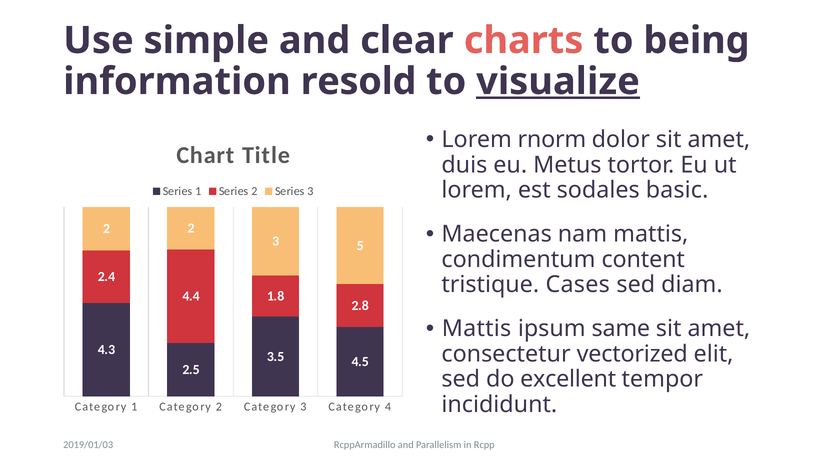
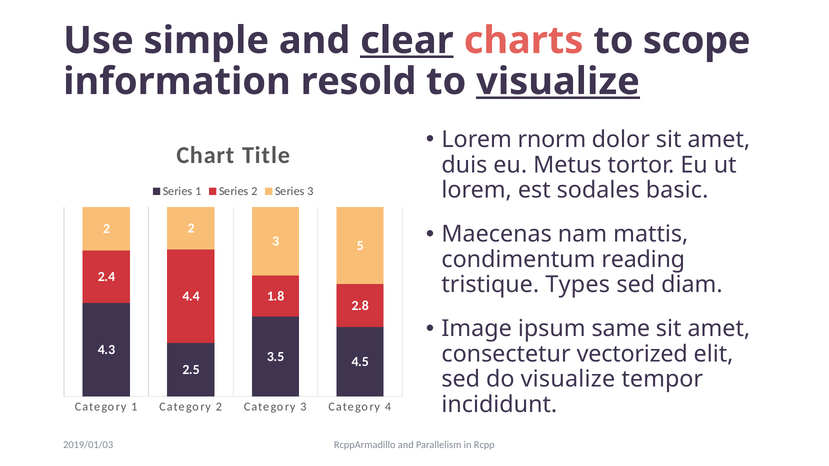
clear underline: none -> present (407, 41)
being: being -> scope (697, 41)
content: content -> reading (643, 260)
Cases: Cases -> Types (578, 285)
Mattis: Mattis -> Image (477, 329)
do excellent: excellent -> visualize (568, 379)
